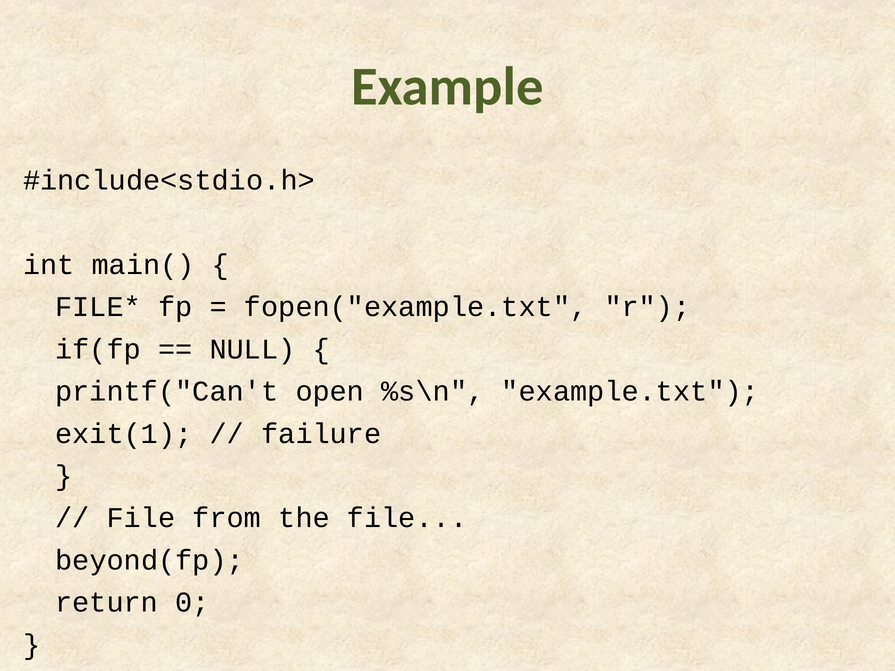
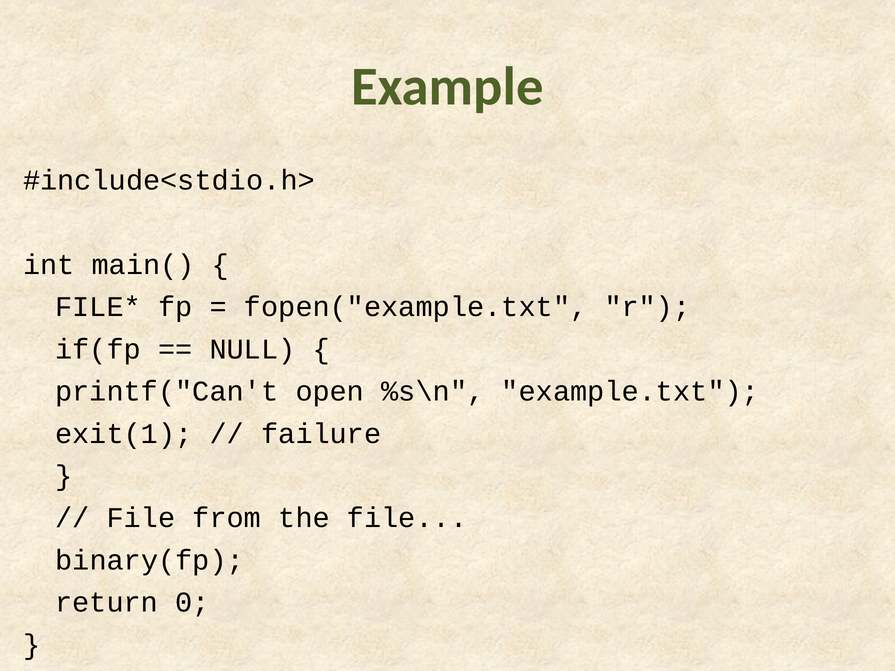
beyond(fp: beyond(fp -> binary(fp (150, 560)
